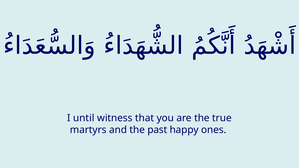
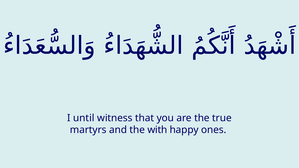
past: past -> with (157, 130)
